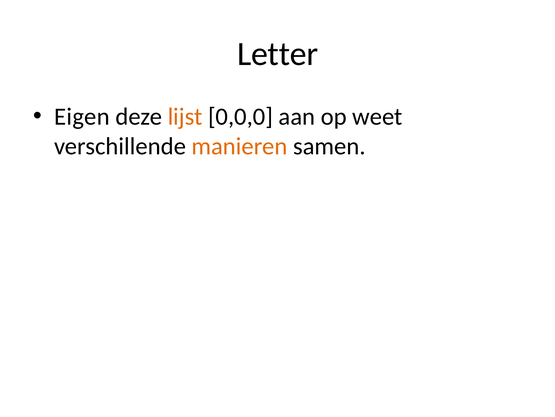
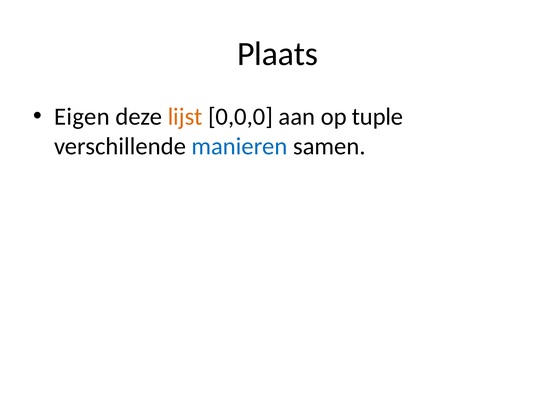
Letter: Letter -> Plaats (278, 54)
weet: weet -> tuple (378, 116)
manieren colour: orange -> blue (240, 146)
